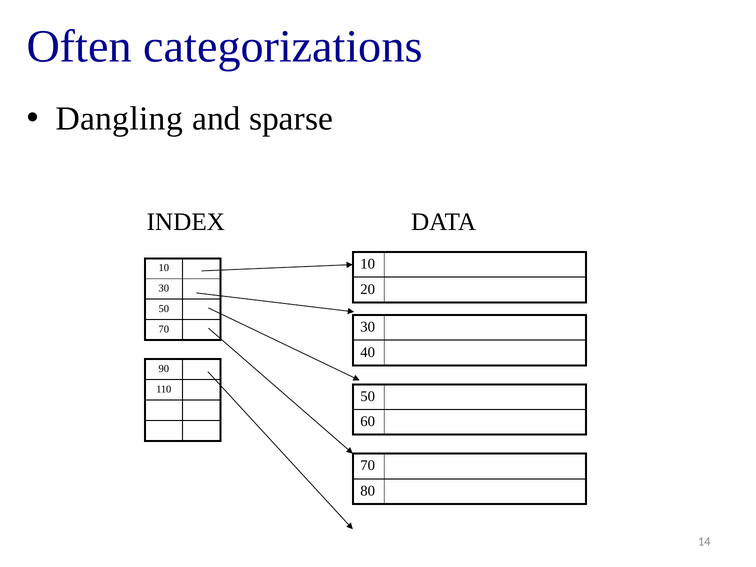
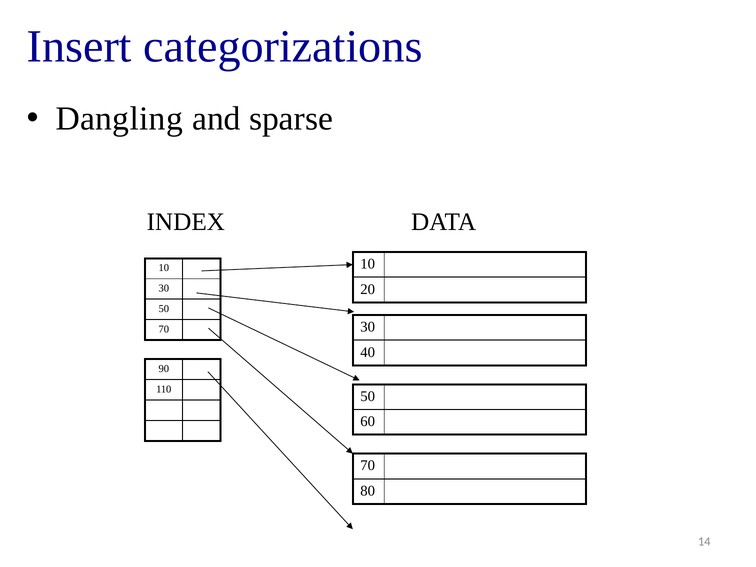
Often: Often -> Insert (79, 46)
